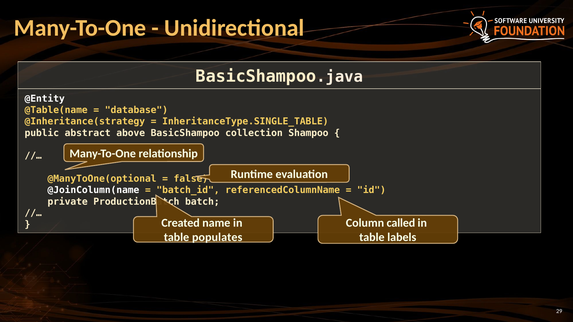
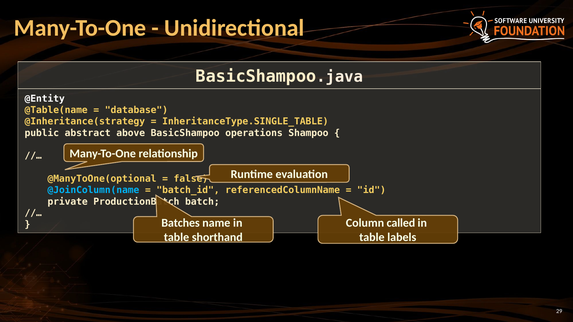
collection: collection -> operations (254, 133)
@JoinColumn(name colour: white -> light blue (93, 190)
Created: Created -> Batches (181, 223)
populates: populates -> shorthand (217, 238)
